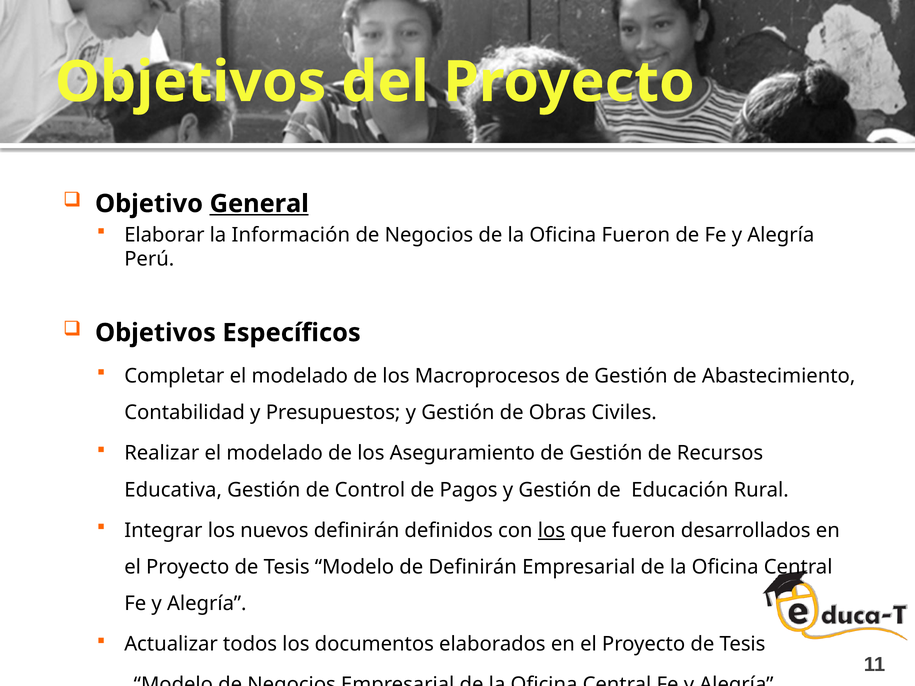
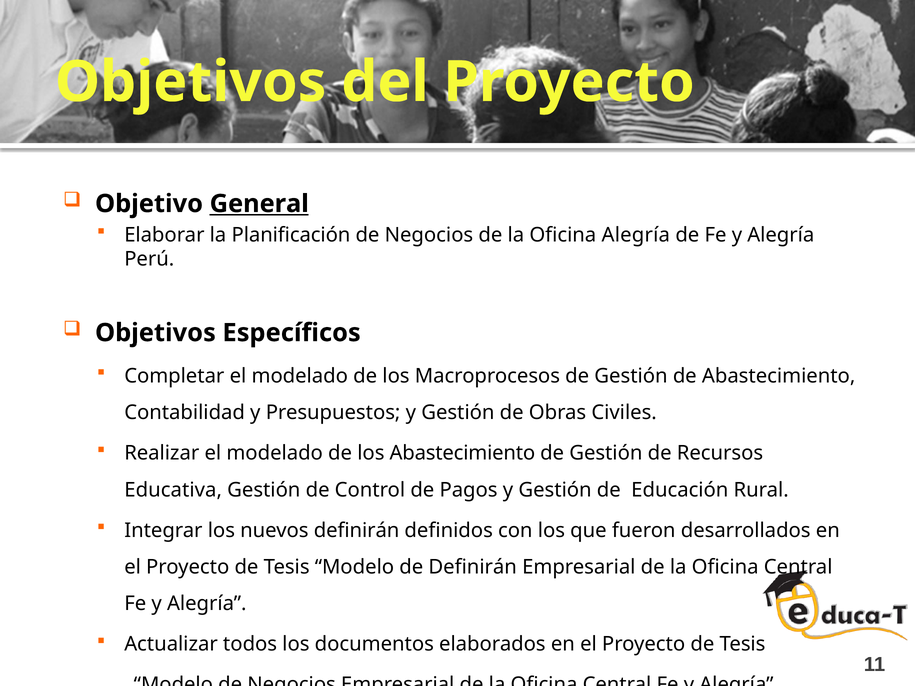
Información: Información -> Planificación (291, 235)
Oficina Fueron: Fueron -> Alegría (636, 235)
los Aseguramiento: Aseguramiento -> Abastecimiento (462, 453)
los underline: present -> none (551, 531)
